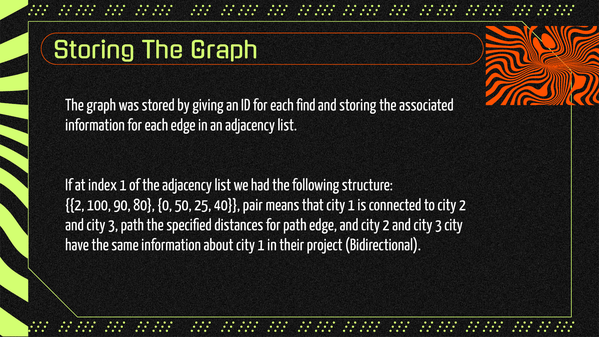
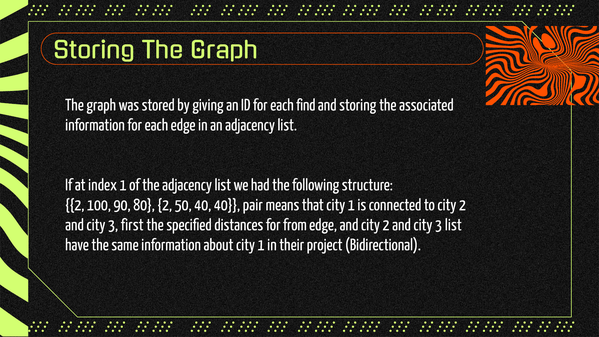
80 0: 0 -> 2 (165, 205)
50 25: 25 -> 40 (203, 205)
3 path: path -> first (132, 225)
for path: path -> from (295, 225)
3 city: city -> list (453, 225)
